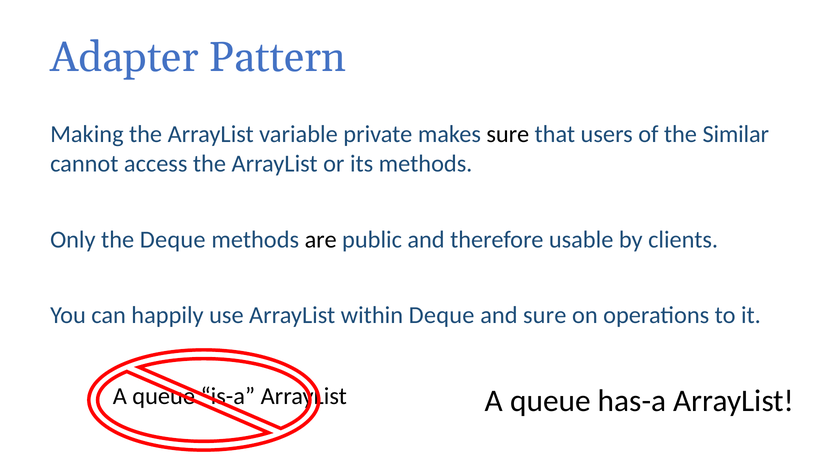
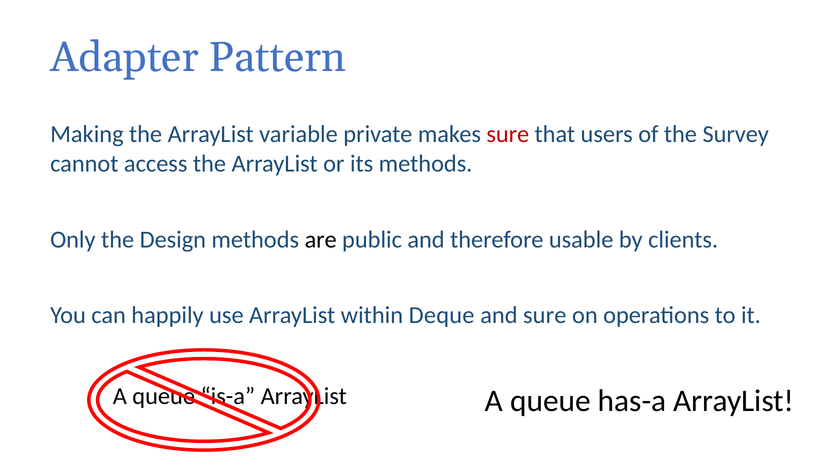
sure colour: black -> red (508, 134)
Similar: Similar -> Survey (736, 134)
the Deque: Deque -> Design (173, 240)
